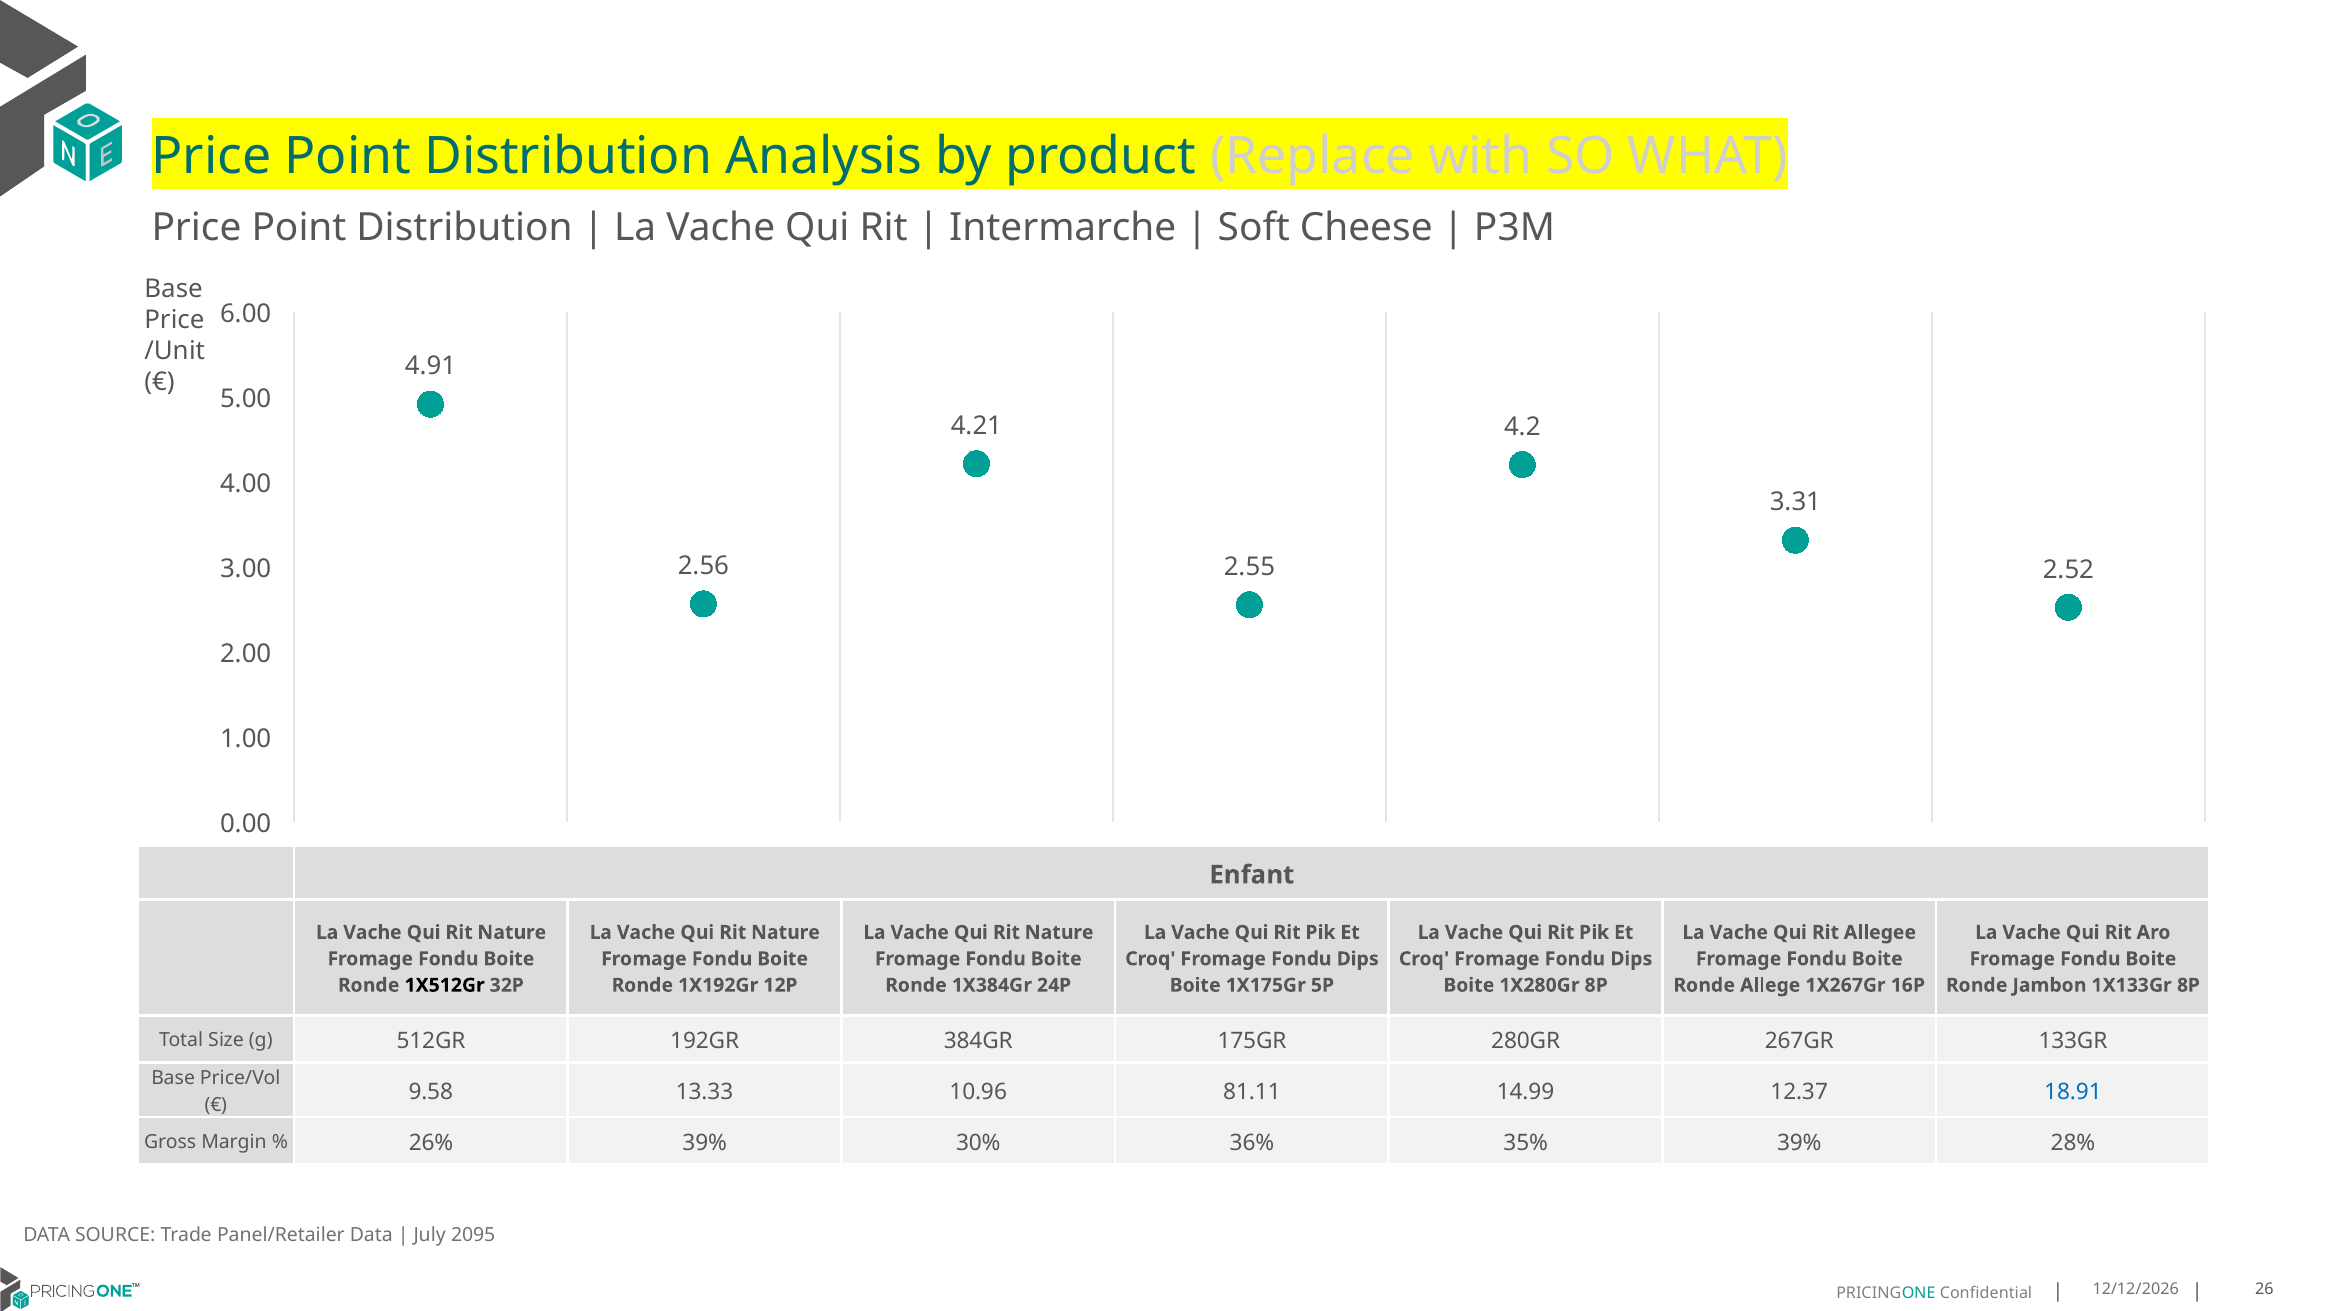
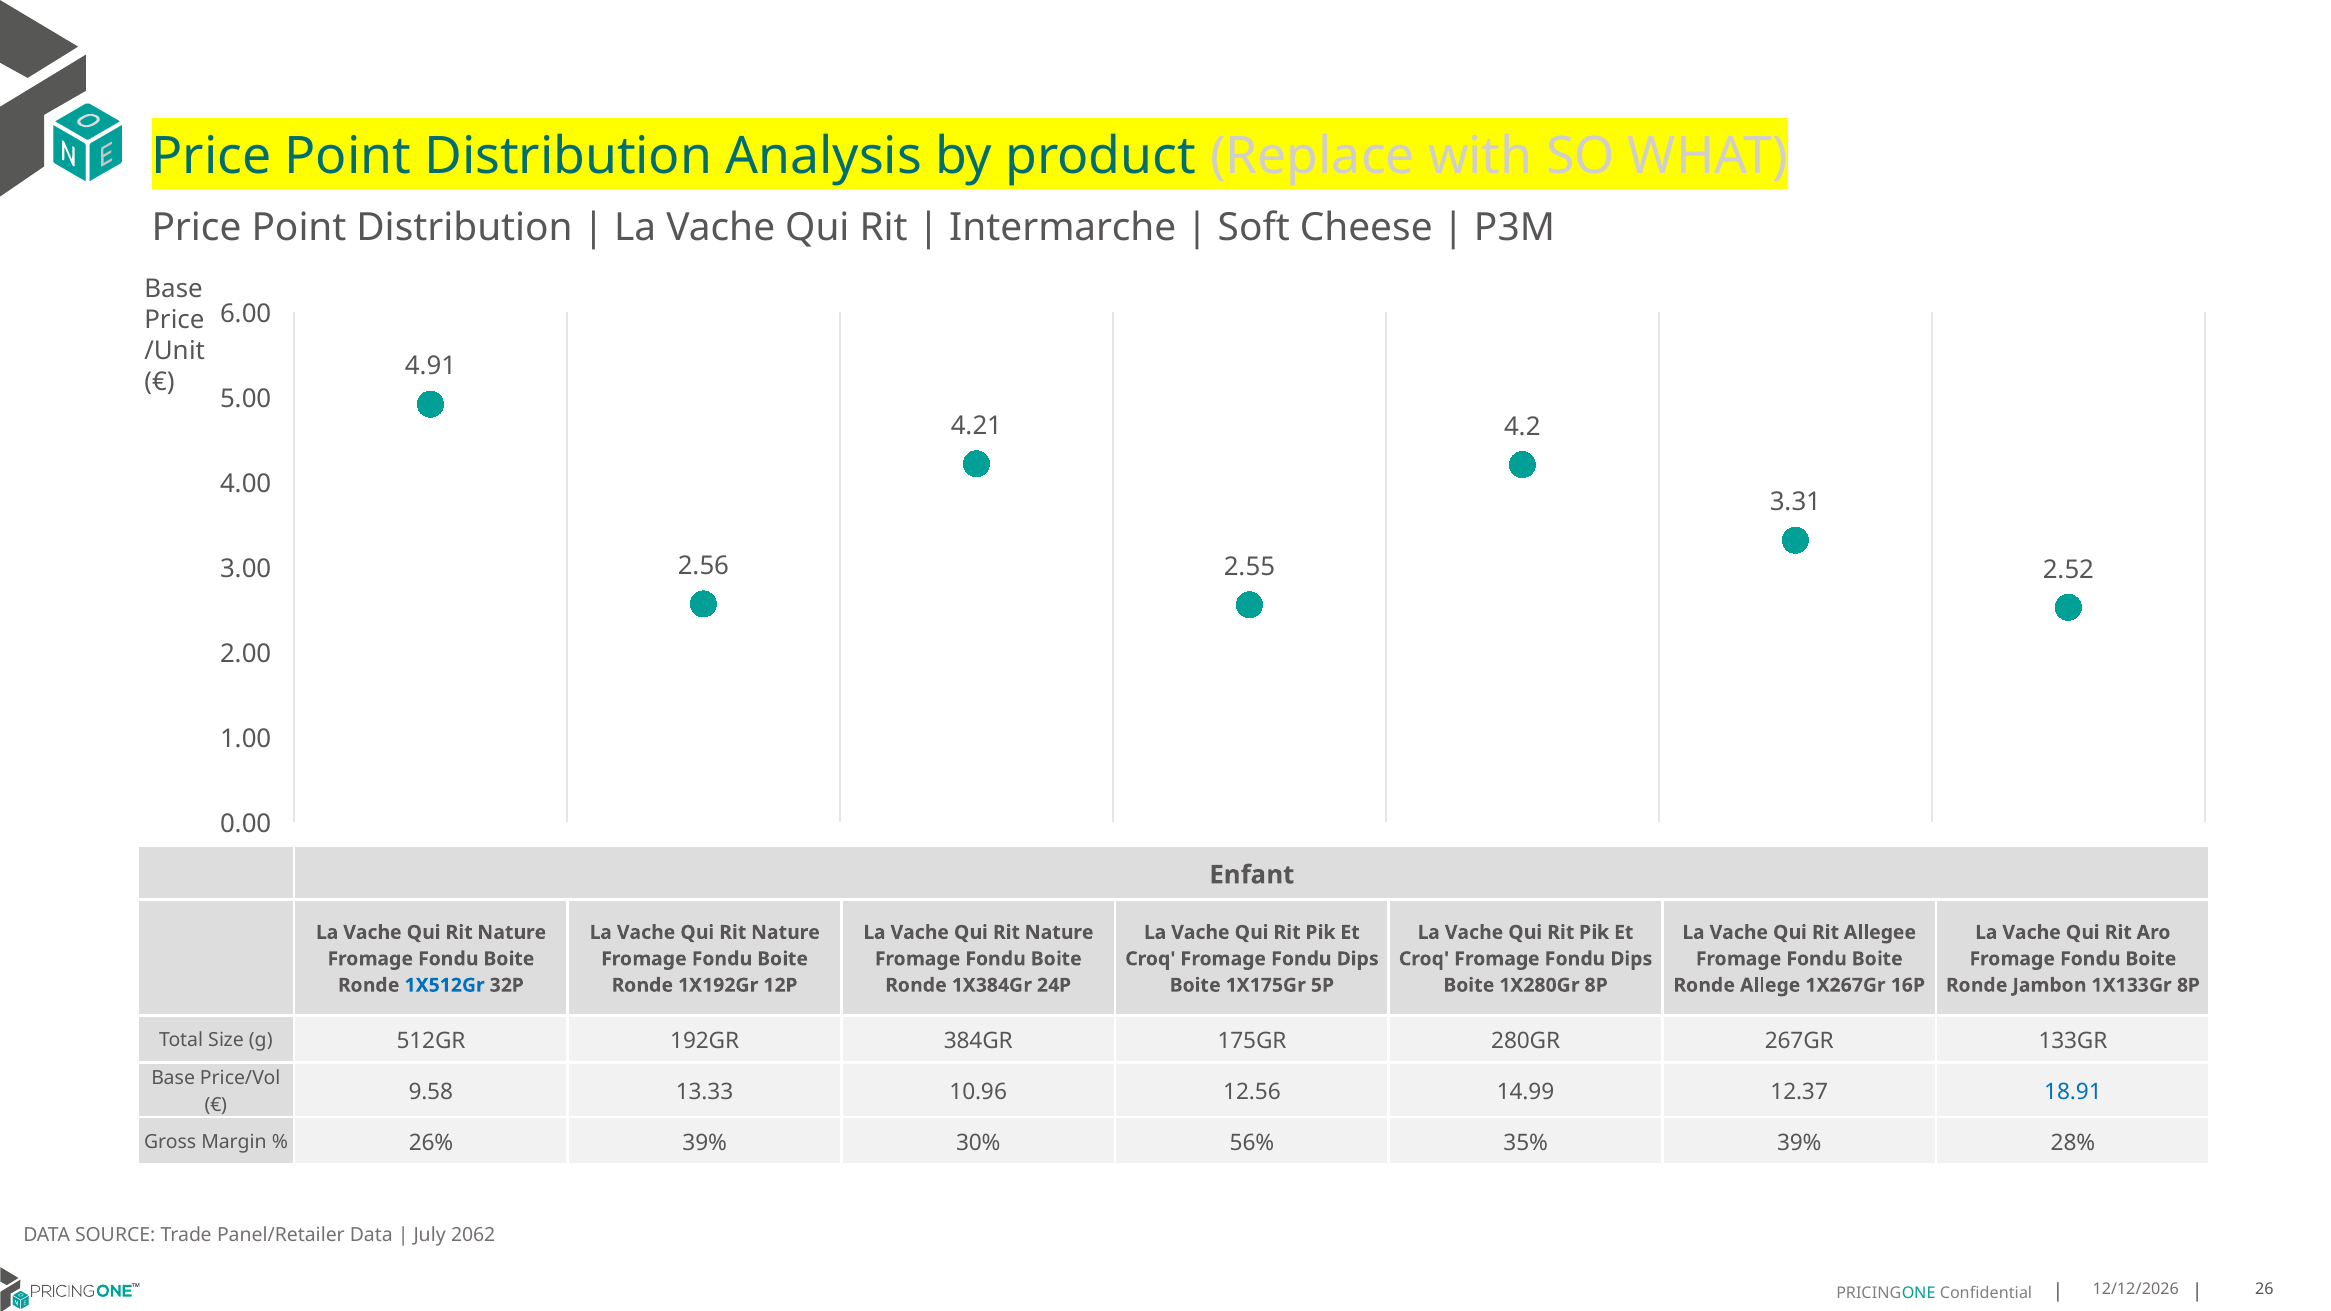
1X512Gr colour: black -> blue (445, 985)
81.11: 81.11 -> 12.56 (1252, 1092)
36%: 36% -> 56% (1252, 1143)
2095: 2095 -> 2062 (473, 1235)
